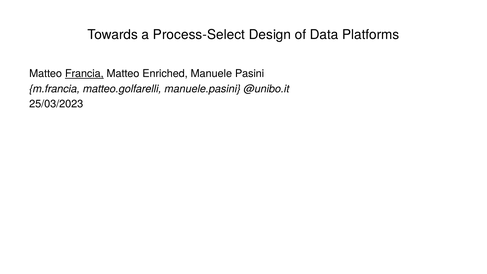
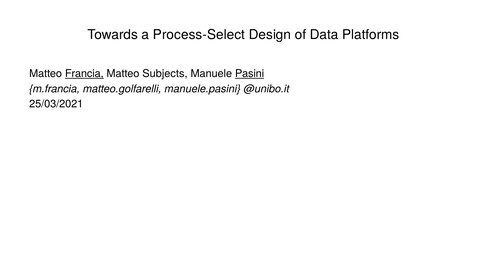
Enriched: Enriched -> Subjects (165, 74)
Pasini underline: none -> present (250, 74)
25/03/2023: 25/03/2023 -> 25/03/2021 (56, 104)
